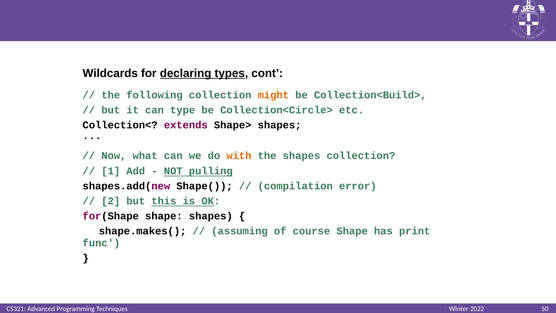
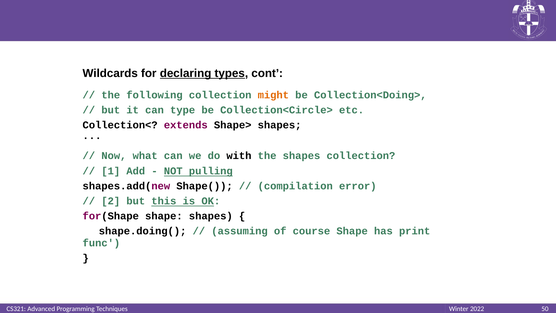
Collection<Build>: Collection<Build> -> Collection<Doing> (370, 95)
with colour: orange -> black (239, 156)
shape.makes(: shape.makes( -> shape.doing( (143, 231)
